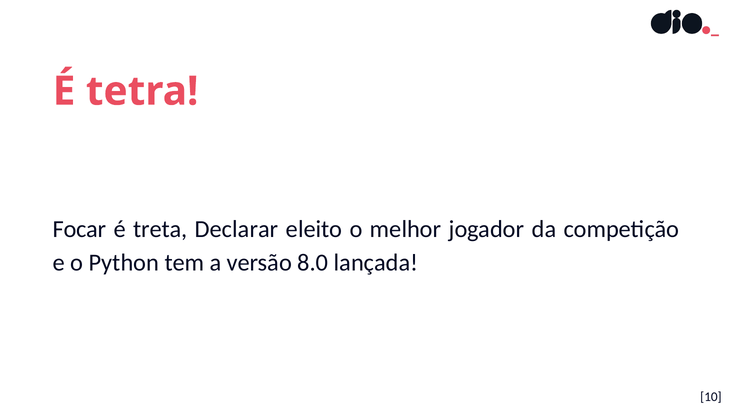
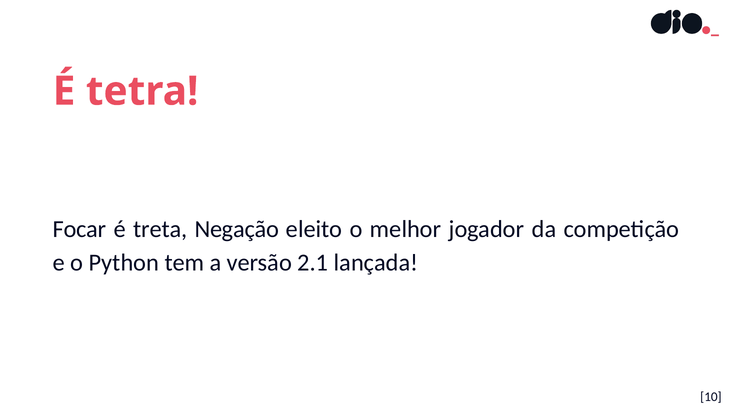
Declarar: Declarar -> Negação (237, 229)
8.0: 8.0 -> 2.1 (313, 263)
